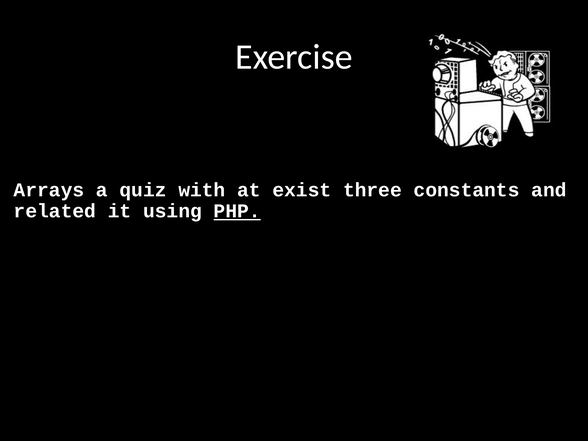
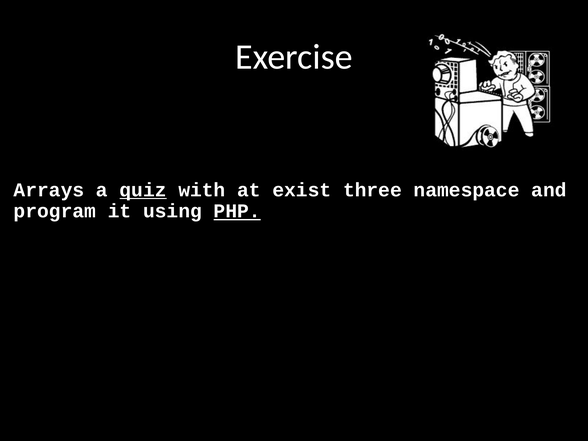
quiz underline: none -> present (143, 190)
constants: constants -> namespace (467, 190)
related: related -> program (55, 211)
